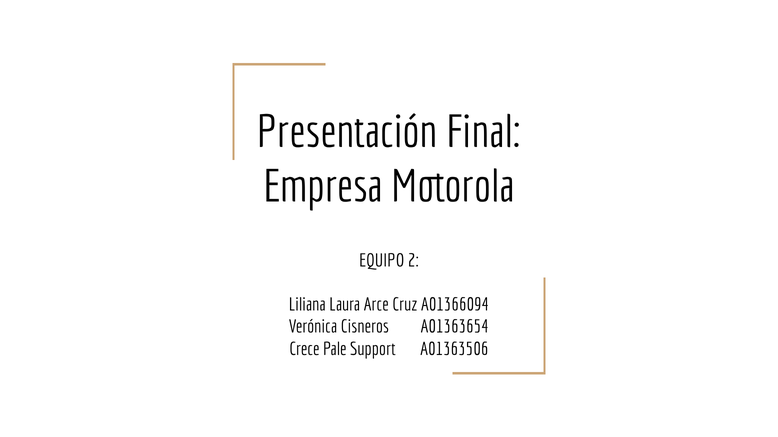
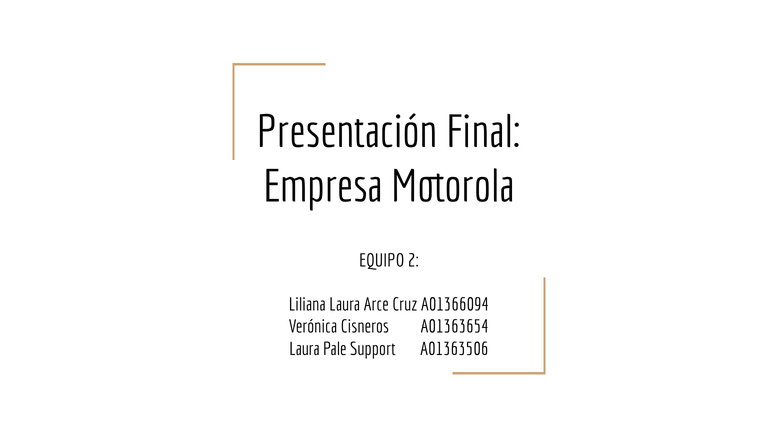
Crece: Crece -> Laura (304, 349)
